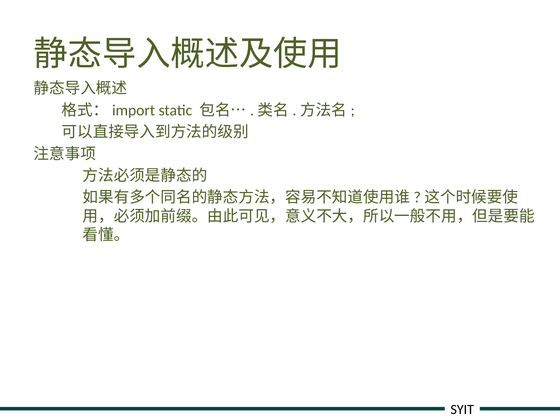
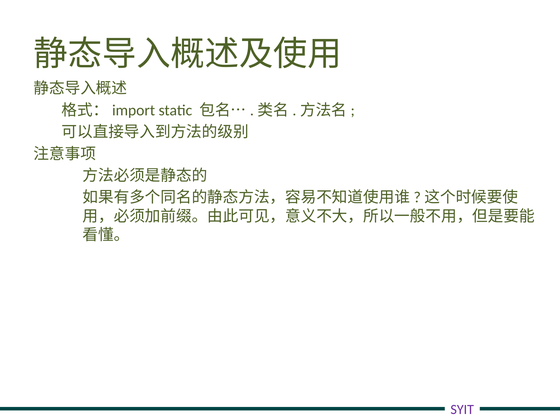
SYIT colour: black -> purple (462, 409)
